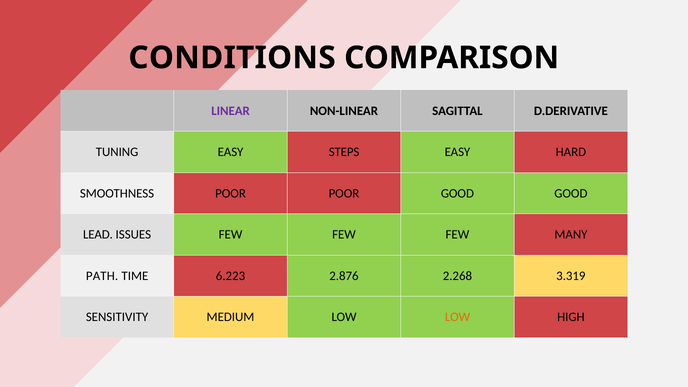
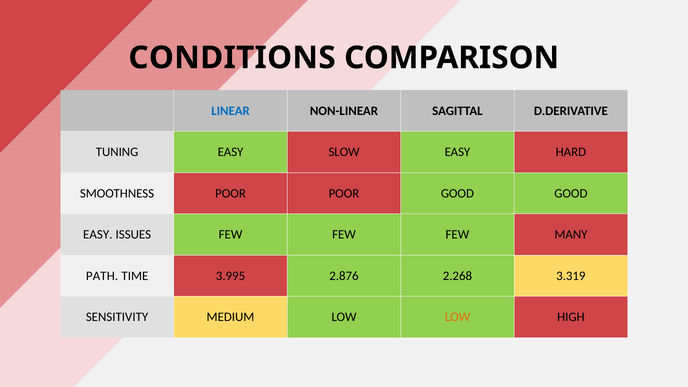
LINEAR colour: purple -> blue (231, 111)
STEPS: STEPS -> SLOW (344, 152)
LEAD: LEAD -> EASY (98, 235)
6.223: 6.223 -> 3.995 (231, 276)
